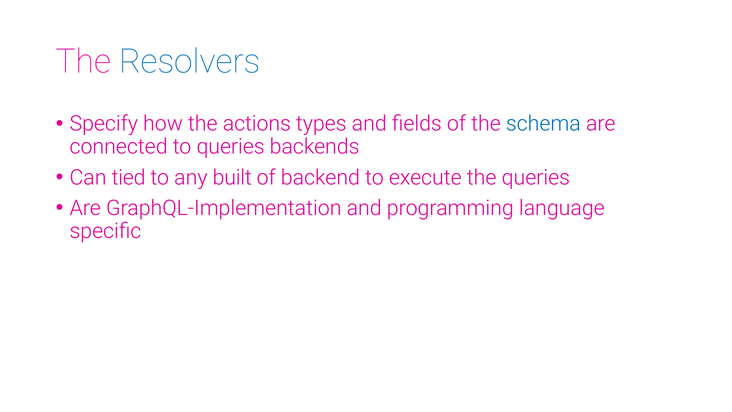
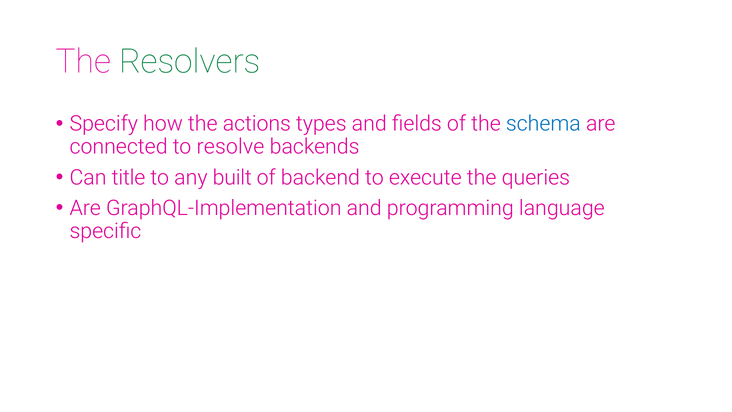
Resolvers colour: blue -> green (190, 61)
to queries: queries -> resolve (230, 147)
tied: tied -> title (129, 177)
